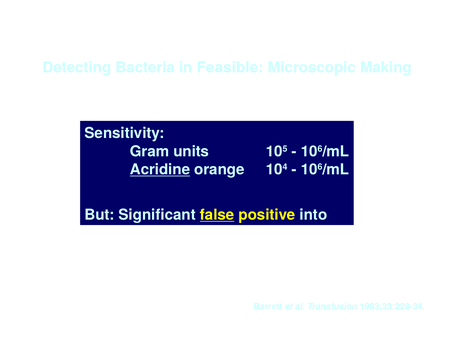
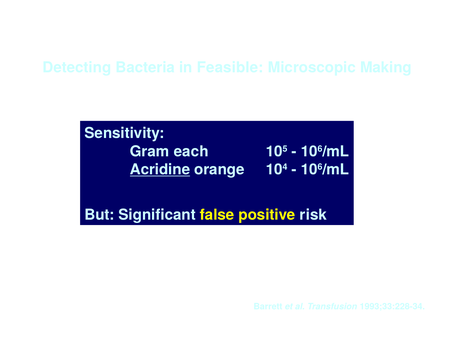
units: units -> each (191, 151)
false underline: present -> none (217, 215)
into: into -> risk (313, 215)
